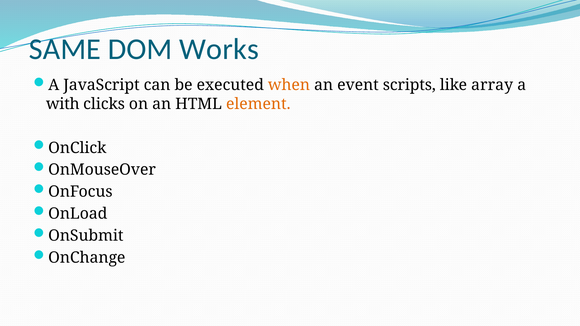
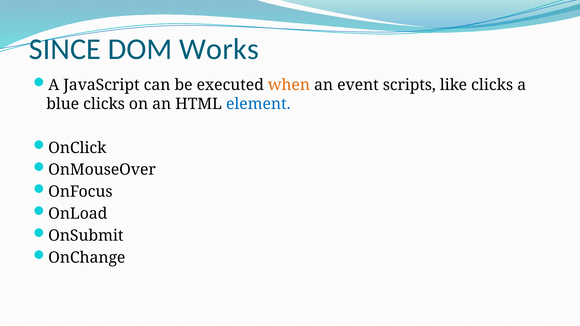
SAME: SAME -> SINCE (65, 49)
like array: array -> clicks (492, 85)
with: with -> blue (63, 104)
element colour: orange -> blue (258, 104)
